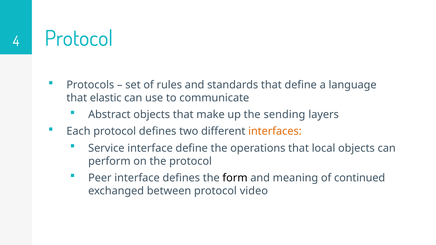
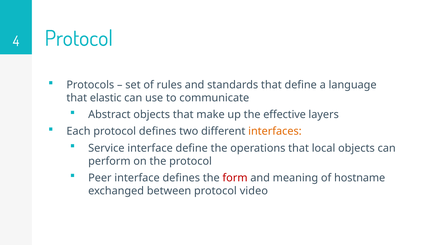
sending: sending -> effective (285, 115)
form colour: black -> red (235, 178)
continued: continued -> hostname (360, 178)
